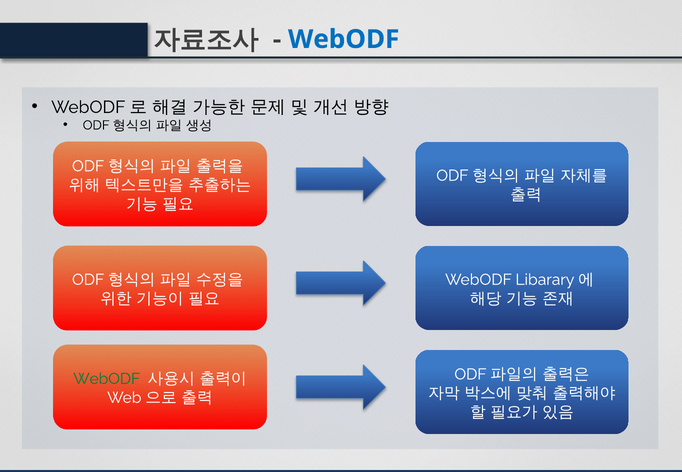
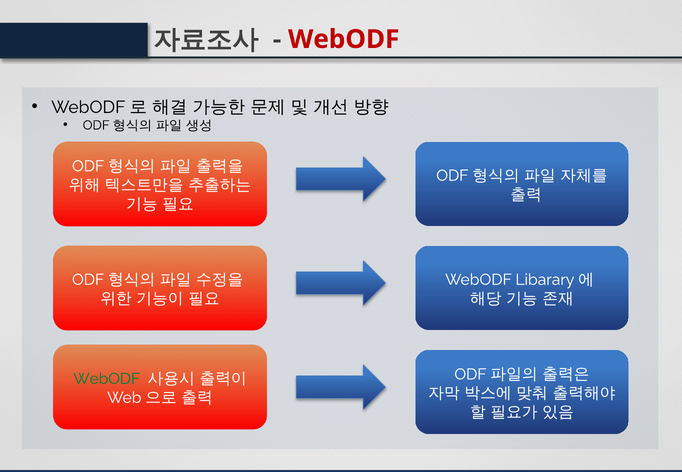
WebODF colour: blue -> red (344, 39)
